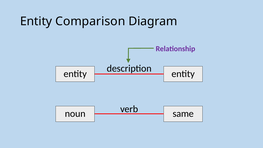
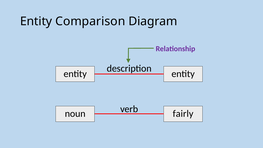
same: same -> fairly (183, 114)
